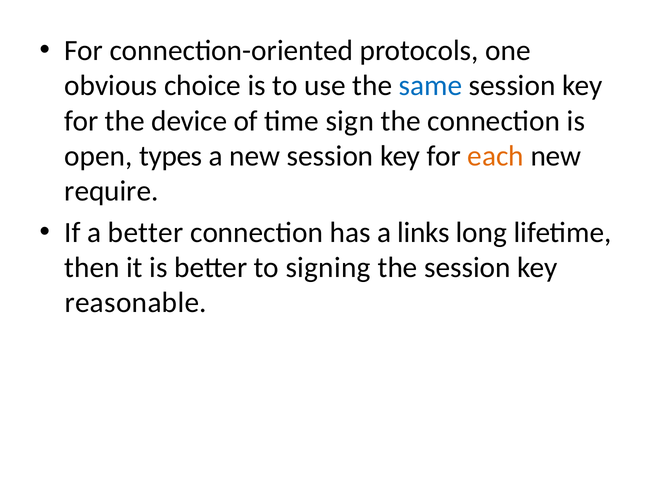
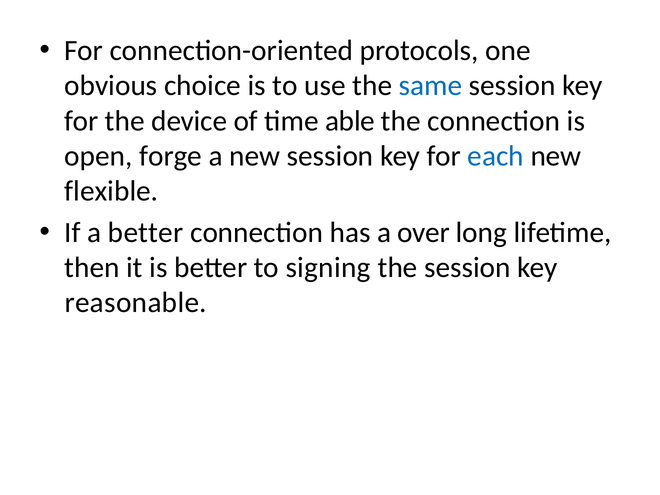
sign: sign -> able (350, 121)
types: types -> forge (171, 156)
each colour: orange -> blue (496, 156)
require: require -> flexible (111, 191)
links: links -> over (424, 232)
